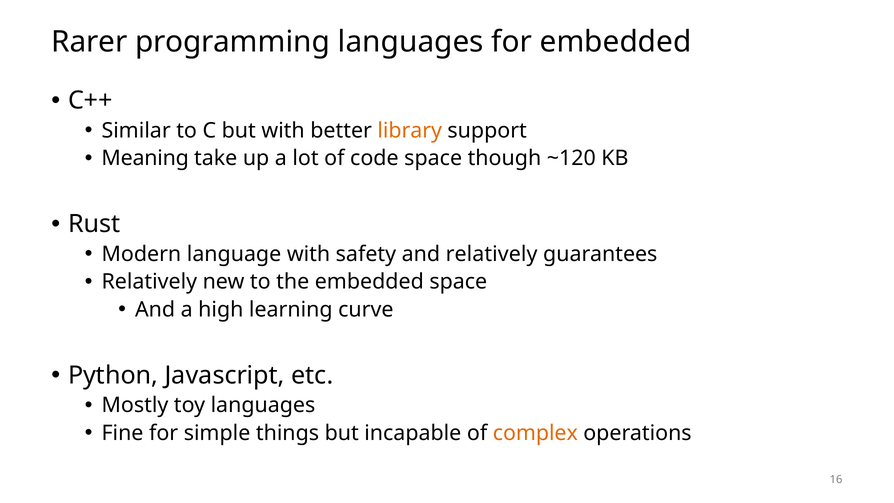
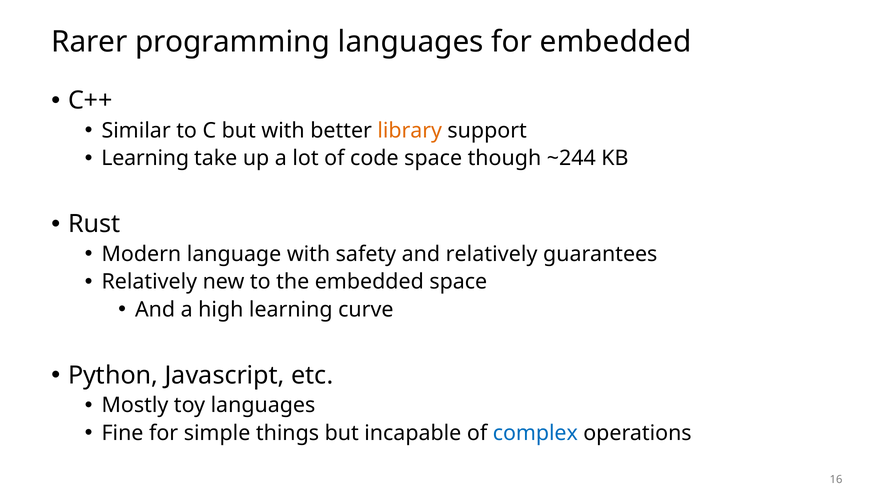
Meaning: Meaning -> Learning (145, 158)
~120: ~120 -> ~244 (571, 158)
complex colour: orange -> blue (535, 433)
